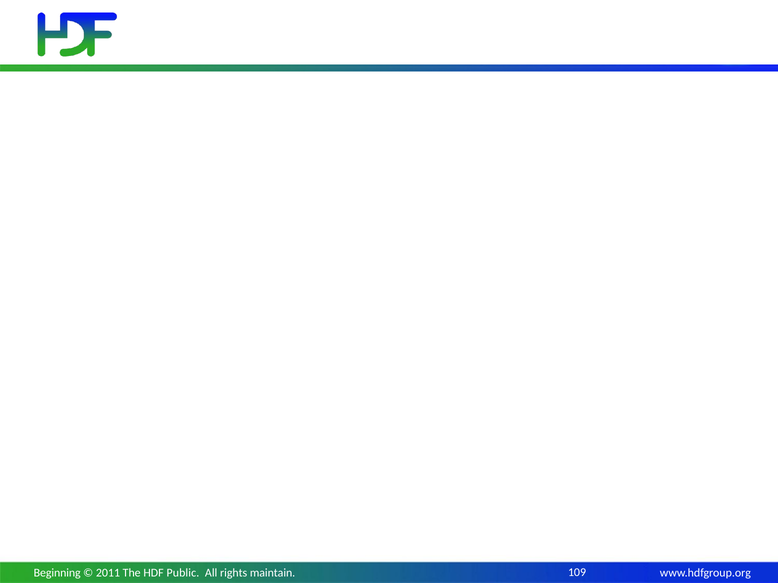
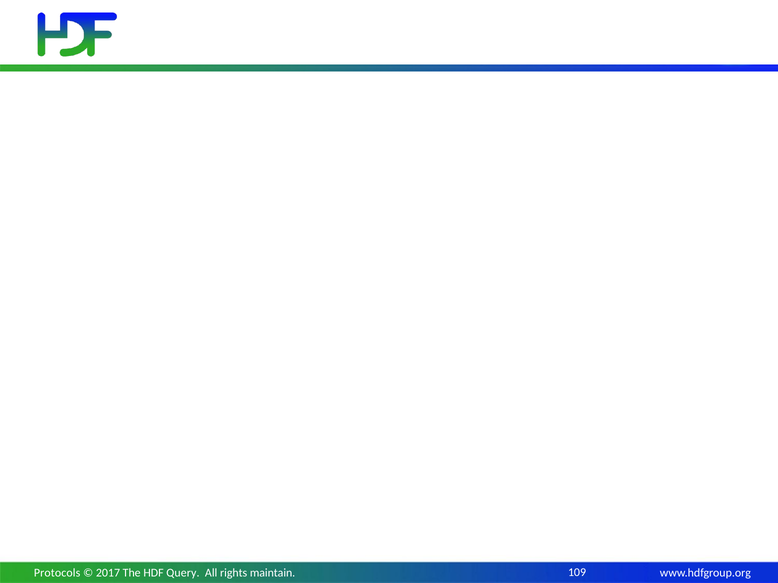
Beginning: Beginning -> Protocols (57, 573)
2011: 2011 -> 2017 (108, 573)
Public: Public -> Query (183, 573)
